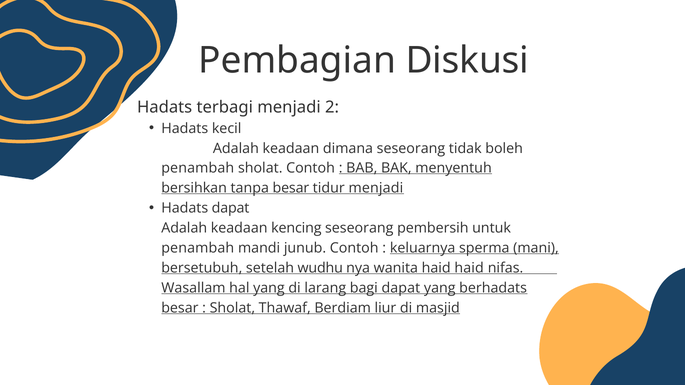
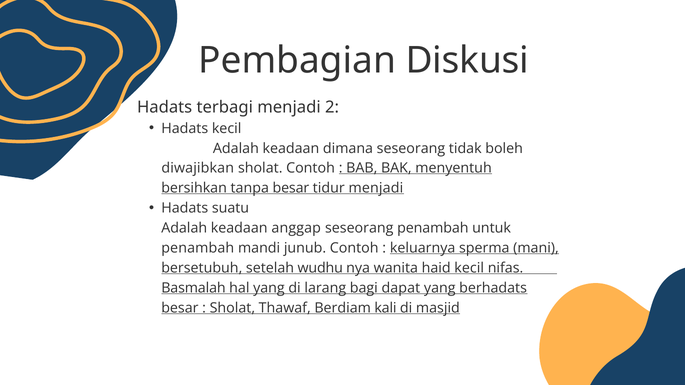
penambah: penambah -> diwajibkan (198, 168)
Hadats dapat: dapat -> suatu (230, 208)
kencing: kencing -> anggap (296, 228)
seseorang pembersih: pembersih -> penambah (433, 228)
haid haid: haid -> kecil (469, 268)
Wasallam: Wasallam -> Basmalah (193, 288)
liur: liur -> kali (385, 308)
